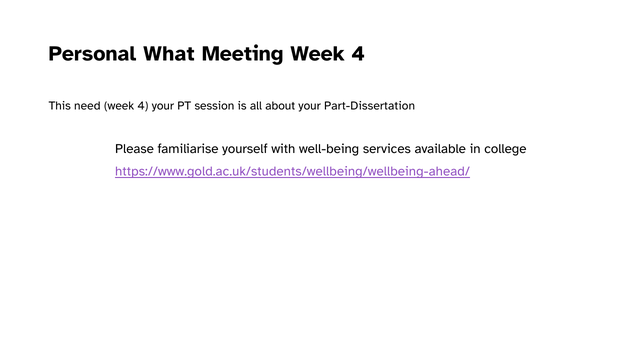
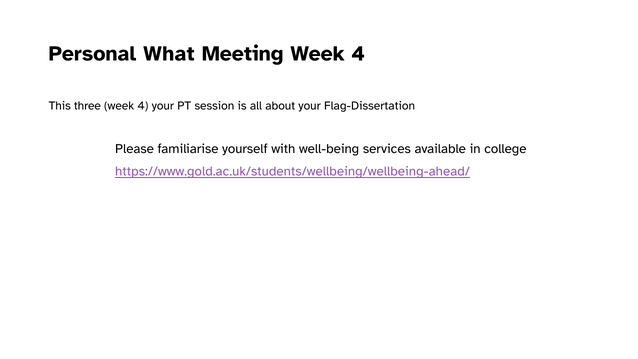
need: need -> three (87, 106)
Part-Dissertation: Part-Dissertation -> Flag-Dissertation (370, 106)
